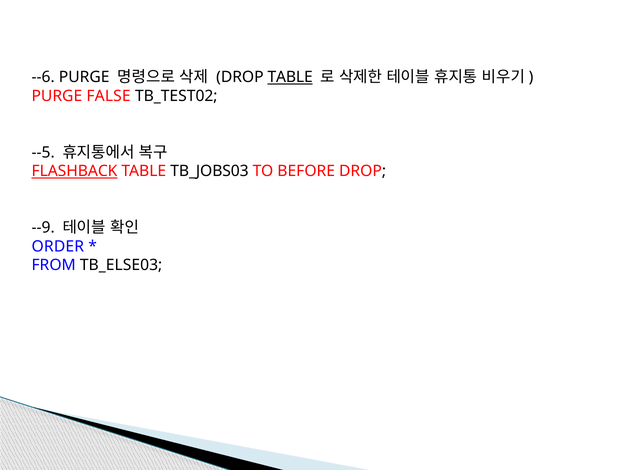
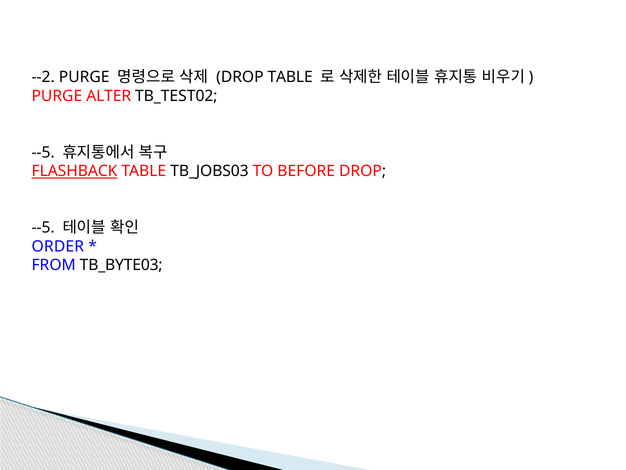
--6: --6 -> --2 (43, 77)
TABLE underline: present -> none (290, 77)
FALSE: FALSE -> ALTER (109, 96)
--9: --9 -> --5 (43, 227)
TB_ELSE03: TB_ELSE03 -> TB_BYTE03 (121, 265)
